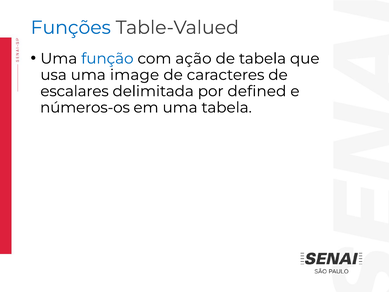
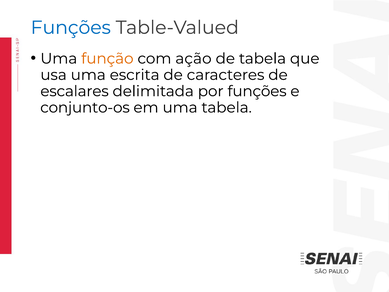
função colour: blue -> orange (107, 59)
image: image -> escrita (135, 75)
por defined: defined -> funções (257, 91)
números-os: números-os -> conjunto-os (85, 107)
